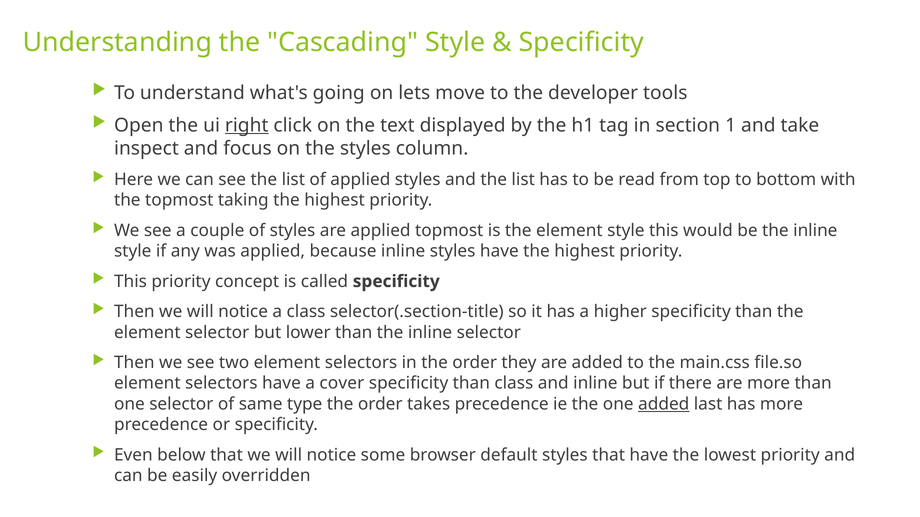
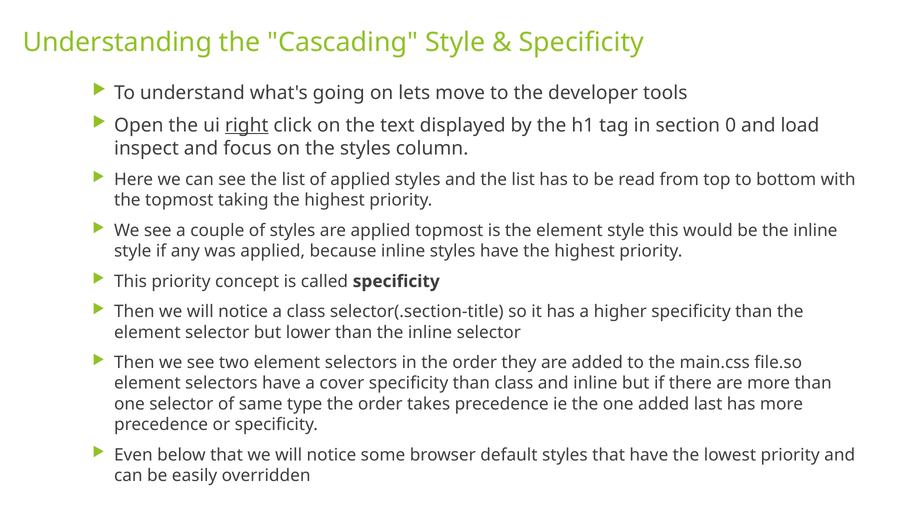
1: 1 -> 0 (731, 125)
take: take -> load (800, 125)
added underline: present -> none (664, 404)
